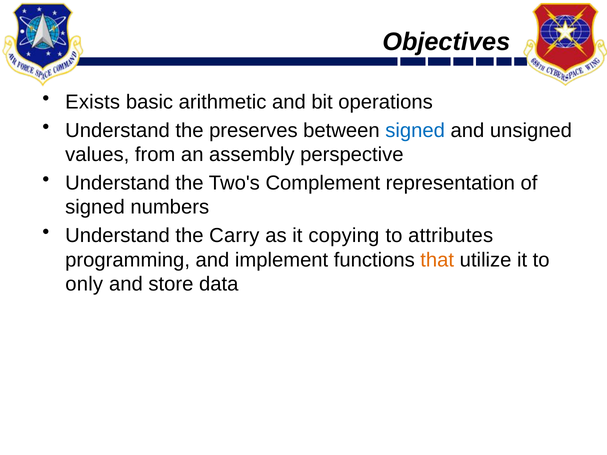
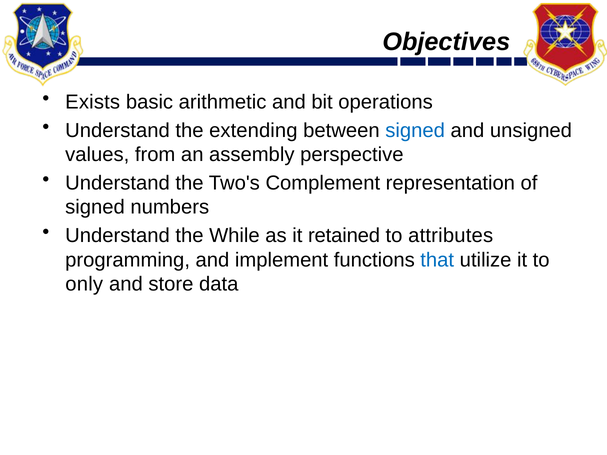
preserves: preserves -> extending (253, 130)
Carry: Carry -> While (234, 236)
copying: copying -> retained (344, 236)
that colour: orange -> blue (437, 260)
